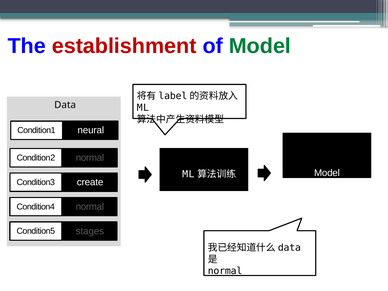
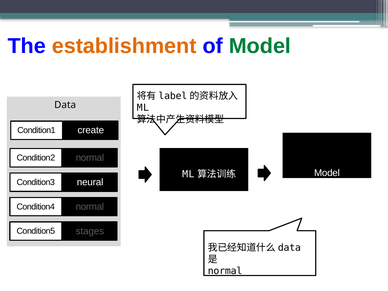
establishment colour: red -> orange (124, 46)
neural: neural -> create (91, 130)
create: create -> neural (90, 182)
